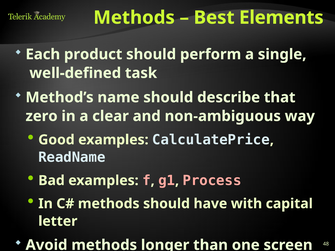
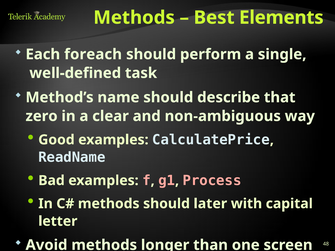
product: product -> foreach (93, 54)
have: have -> later (210, 204)
